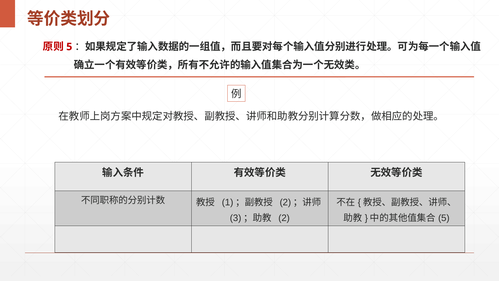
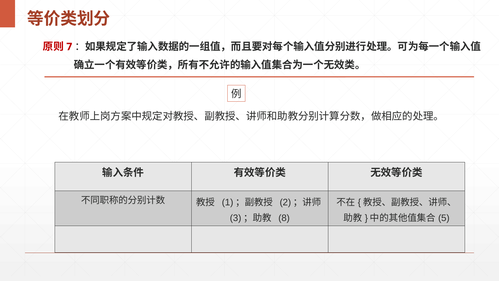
5: 5 -> 7 (69, 47)
2: 2 -> 8 (284, 218)
